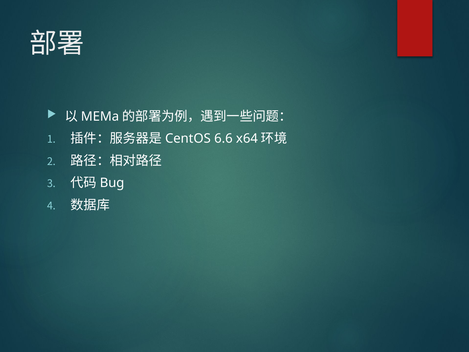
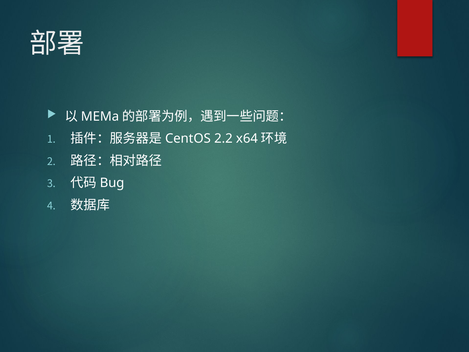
6.6: 6.6 -> 2.2 (223, 139)
